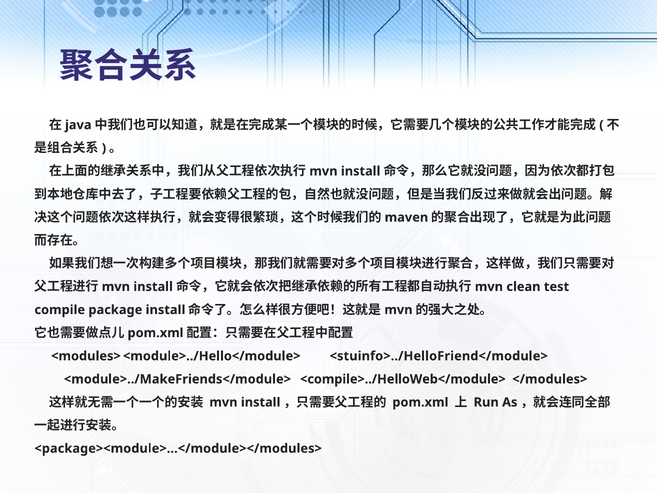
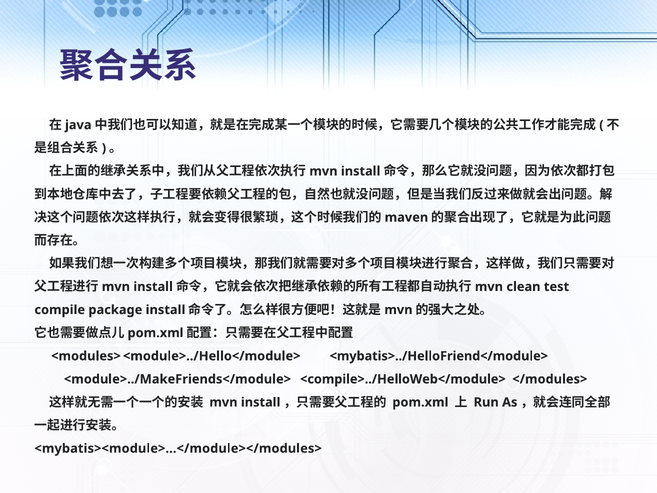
<stuinfo>../HelloFriend</module>: <stuinfo>../HelloFriend</module> -> <mybatis>../HelloFriend</module> (439, 356)
<package><module>…</module></modules>: <package><module>…</module></modules> -> <mybatis><module>…</module></modules> (178, 448)
